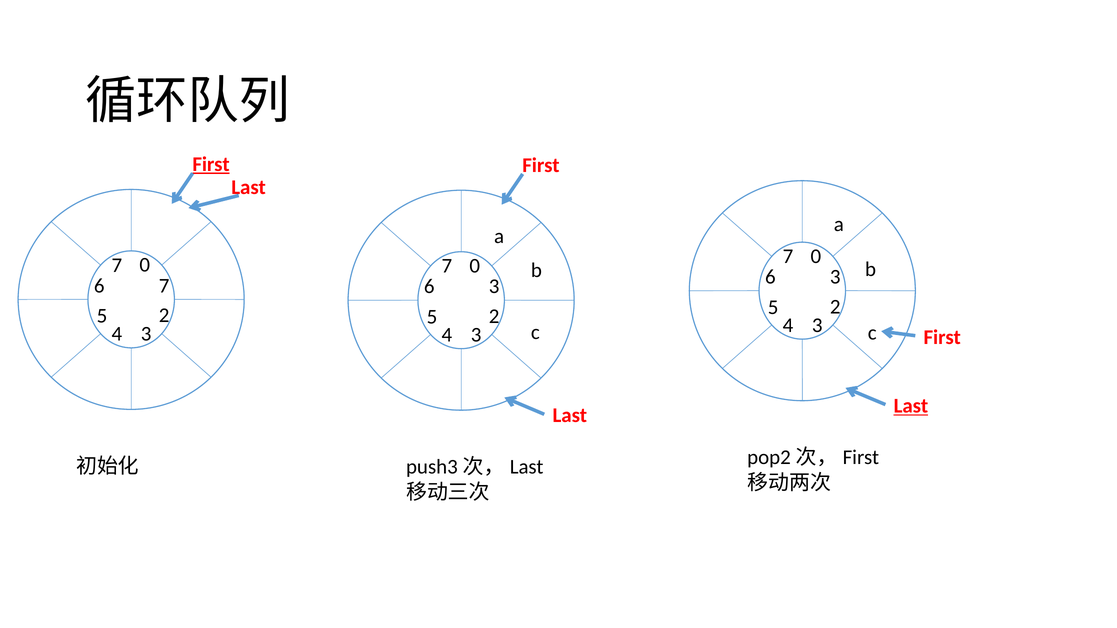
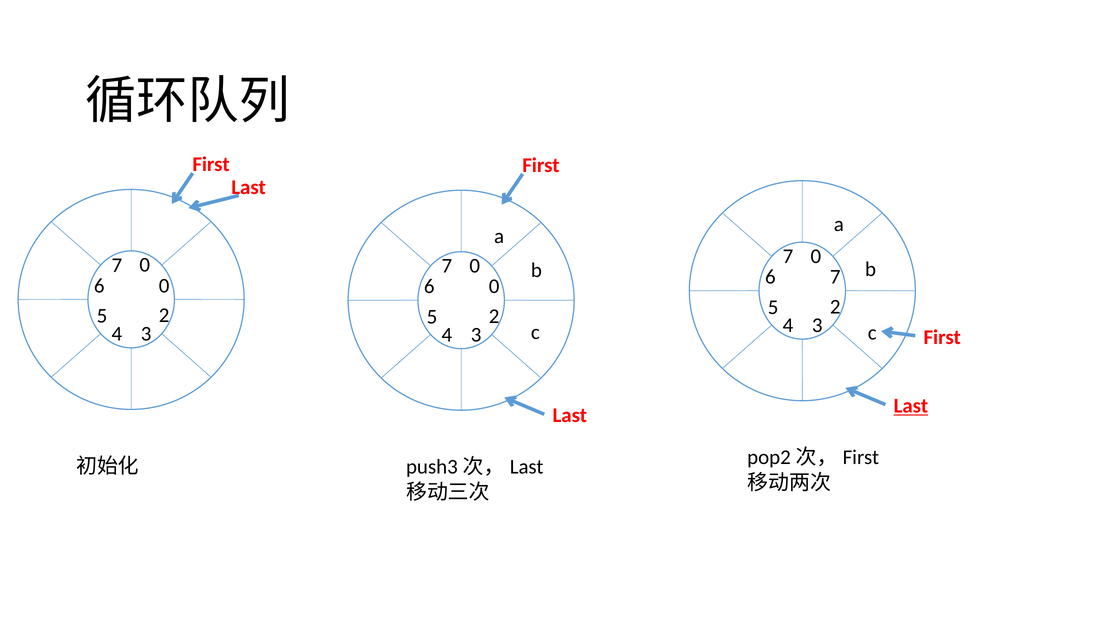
First underline: present -> none (211, 164)
3: 3 -> 7 (835, 277)
7: 7 -> 0 (164, 286)
3: 3 -> 0 (494, 287)
